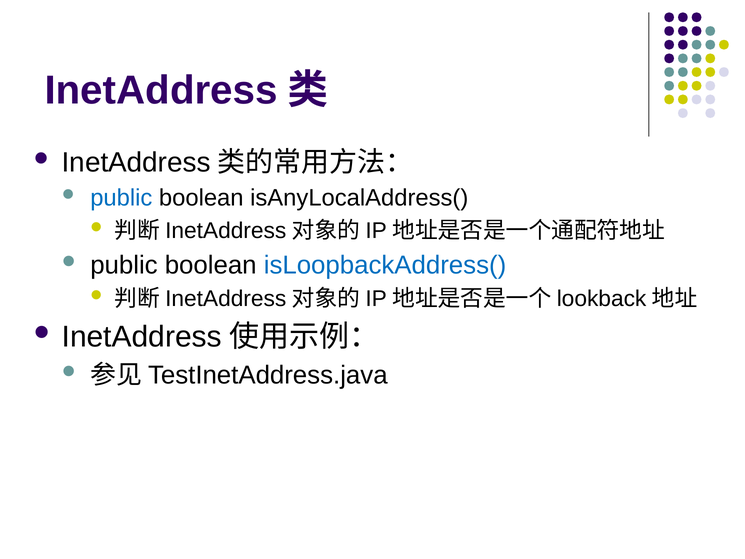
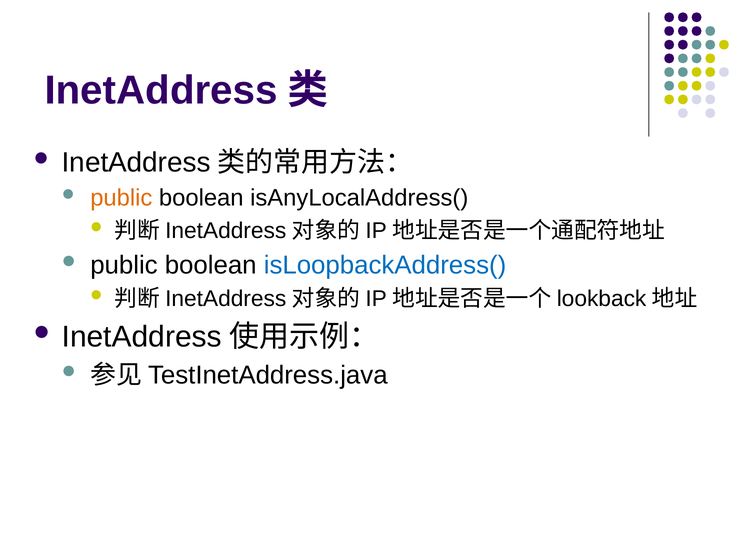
public colour: blue -> orange (121, 198)
